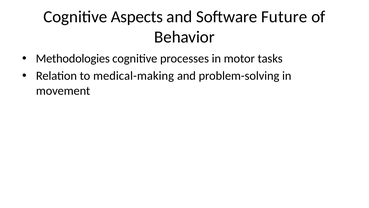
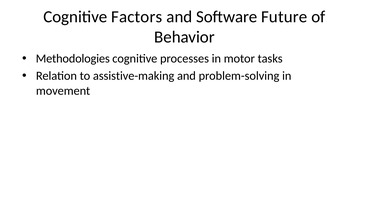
Aspects: Aspects -> Factors (137, 17)
medical-making: medical-making -> assistive-making (134, 76)
